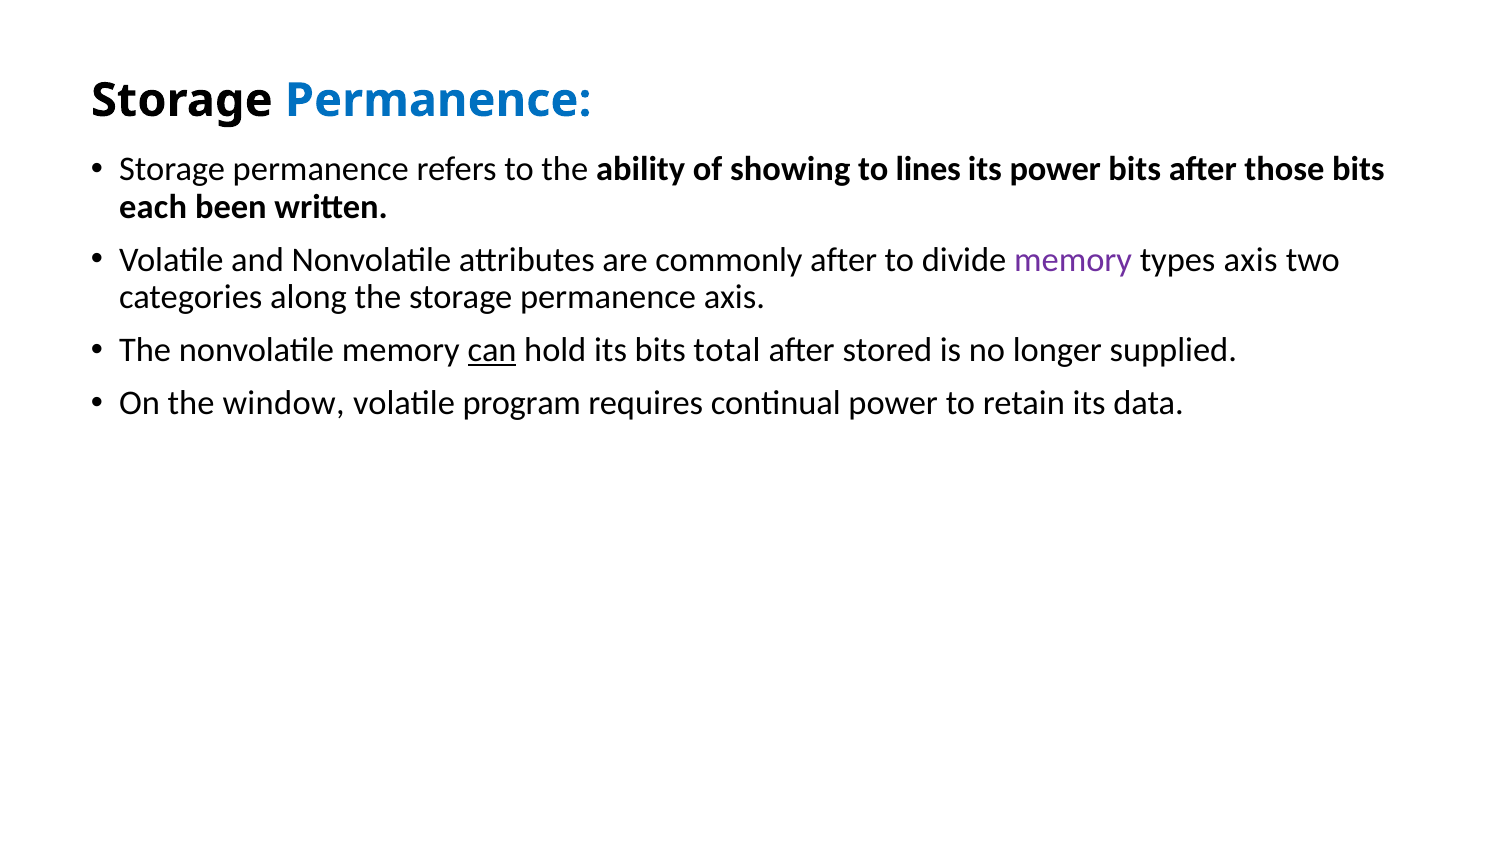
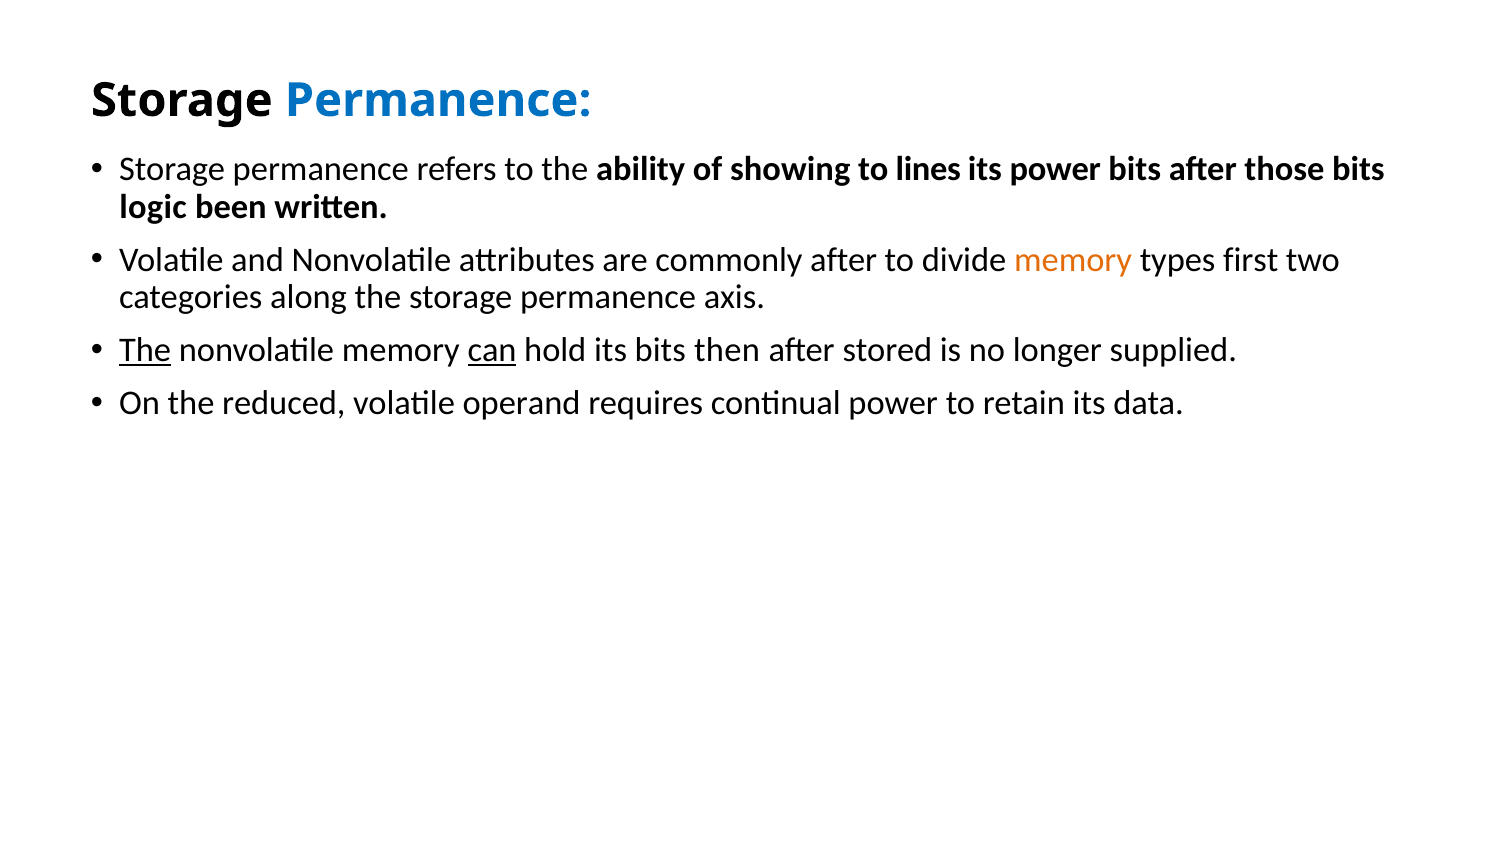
each: each -> logic (153, 207)
memory colour: purple -> orange (1073, 260)
types axis: axis -> first (1251, 260)
The underline: none -> present (145, 350)
total: total -> then (727, 350)
window: window -> reduced (284, 403)
program: program -> operand (522, 403)
